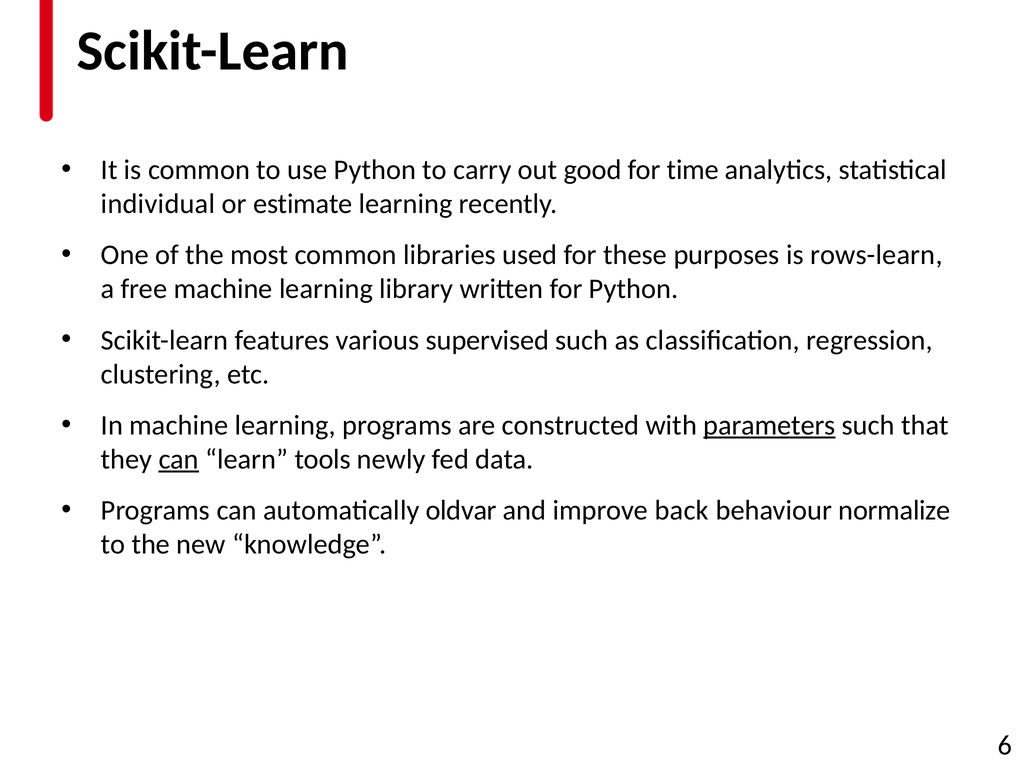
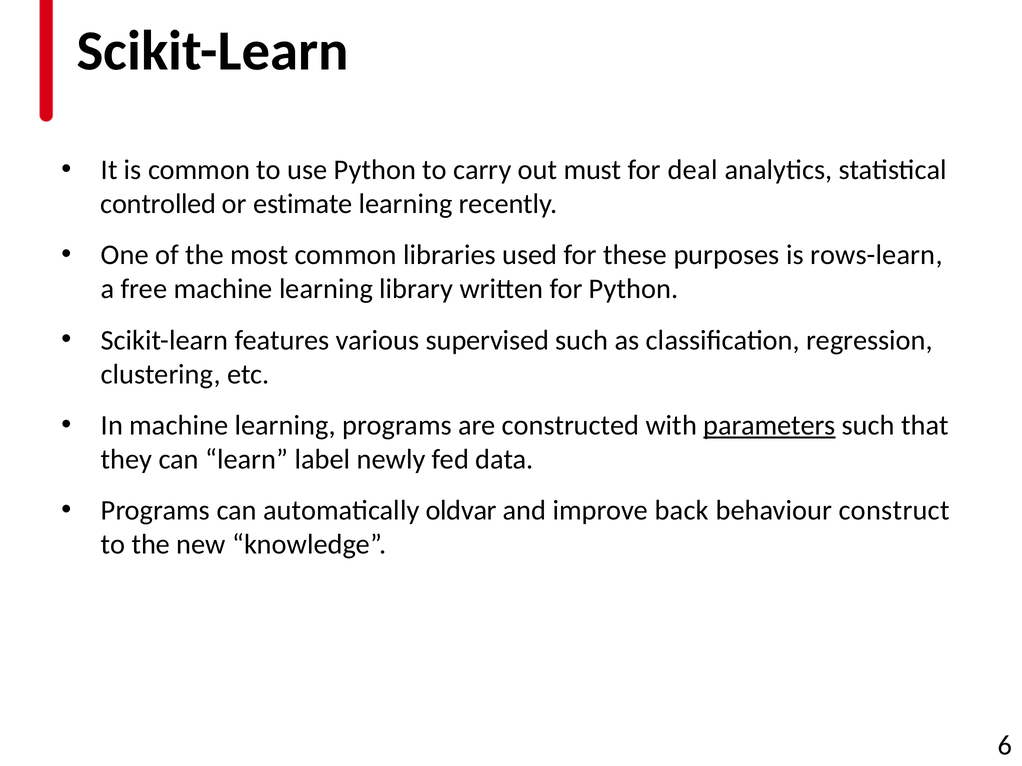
good: good -> must (593, 170)
time: time -> deal (693, 170)
individual: individual -> controlled (158, 204)
can underline: present -> none (179, 460)
tools: tools -> label (322, 460)
normalize: normalize -> construct (894, 511)
